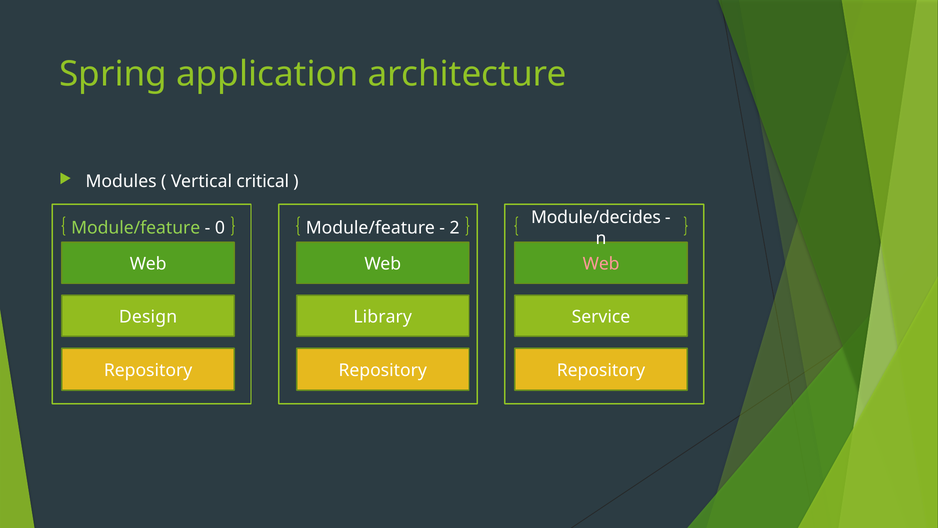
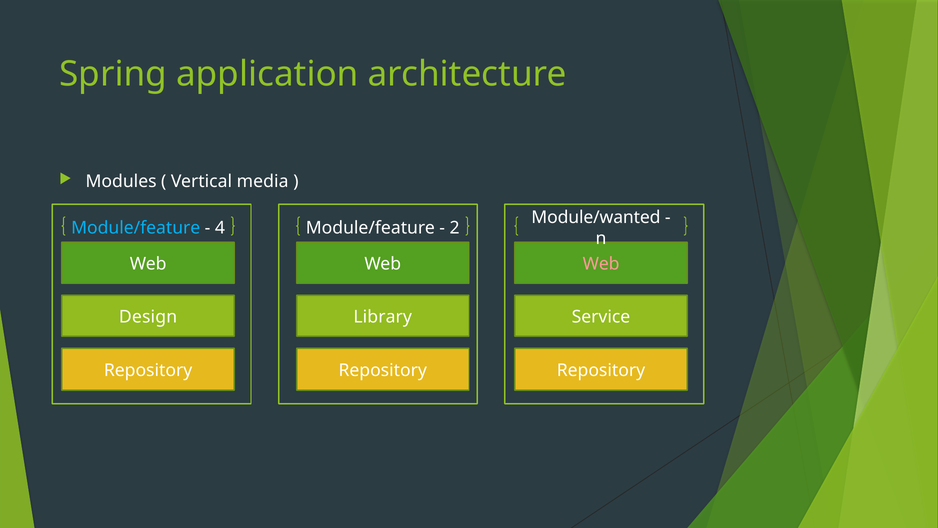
critical: critical -> media (263, 182)
Module/decides: Module/decides -> Module/wanted (596, 217)
Module/feature colour: light green -> light blue (136, 228)
0: 0 -> 4 (220, 228)
